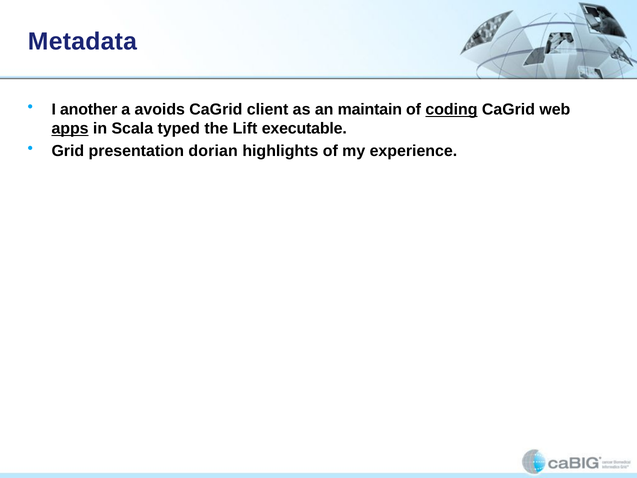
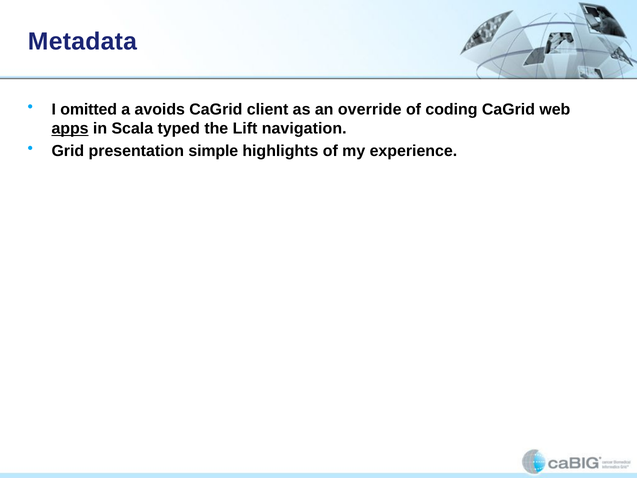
another: another -> omitted (89, 109)
maintain: maintain -> override (370, 109)
coding underline: present -> none (451, 109)
executable: executable -> navigation (304, 129)
dorian: dorian -> simple (213, 151)
